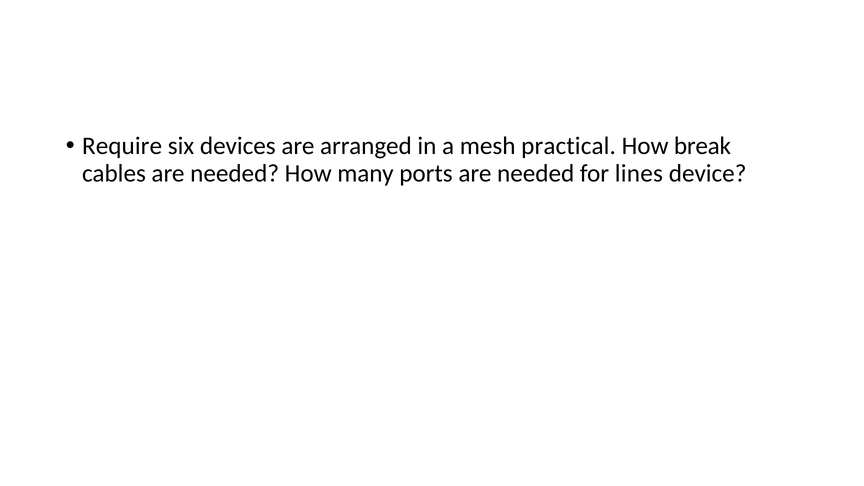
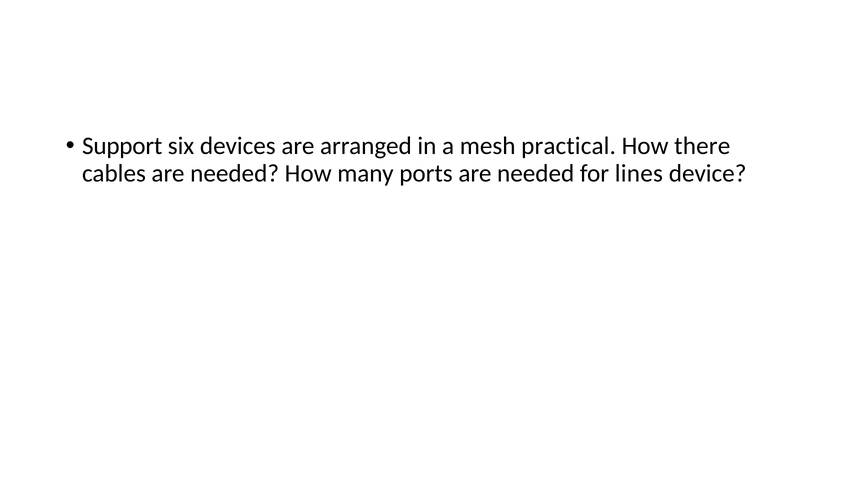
Require: Require -> Support (122, 146)
break: break -> there (702, 146)
